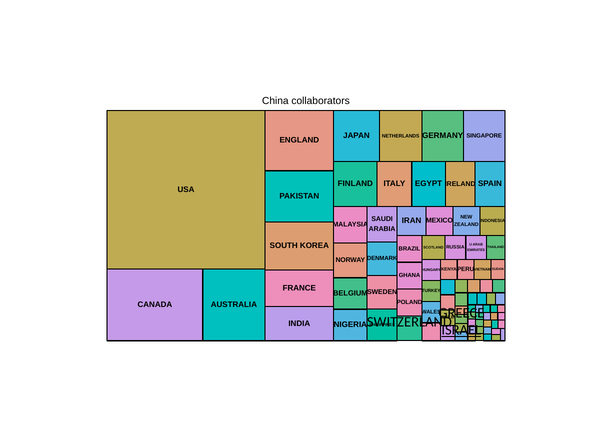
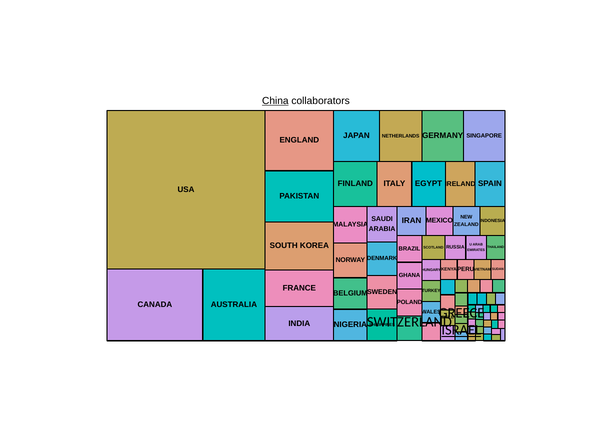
China underline: none -> present (275, 101)
